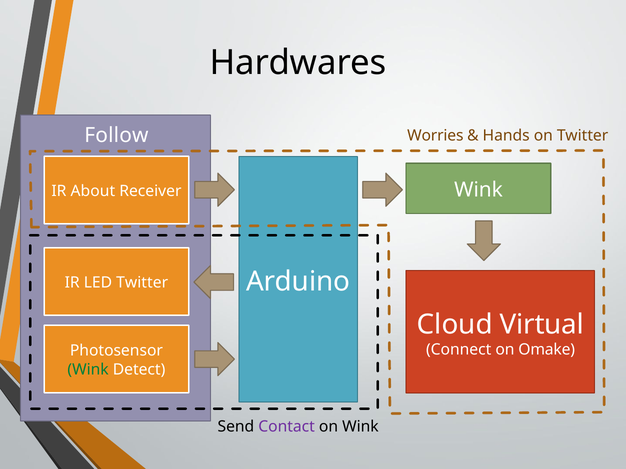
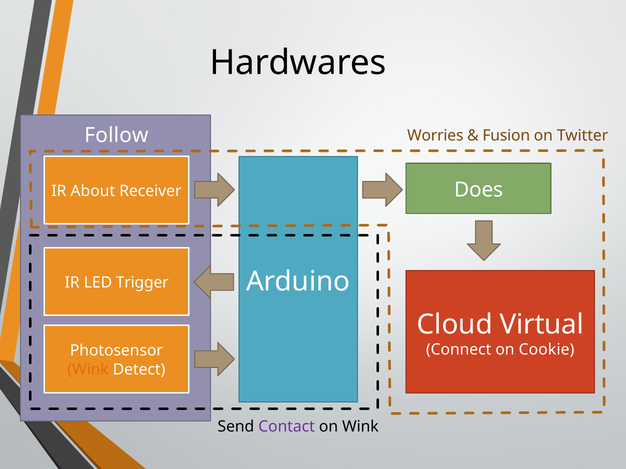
Hands: Hands -> Fusion (506, 136)
Wink: Wink -> Does (479, 190)
LED Twitter: Twitter -> Trigger (142, 283)
Omake: Omake -> Cookie (547, 350)
Wink colour: green -> orange (88, 370)
